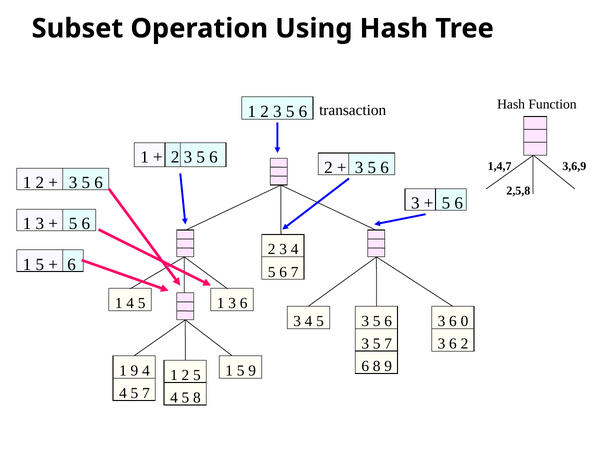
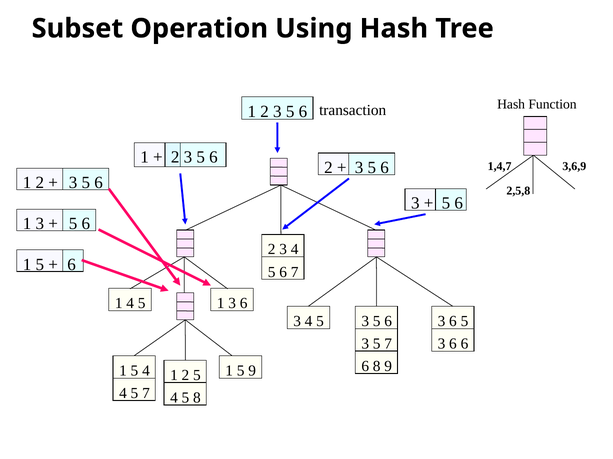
6 0: 0 -> 5 (464, 322)
3 6 2: 2 -> 6 (464, 344)
9: 9 -> 5 (134, 371)
